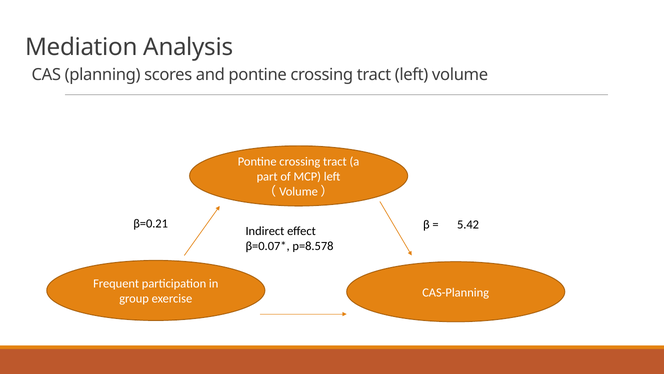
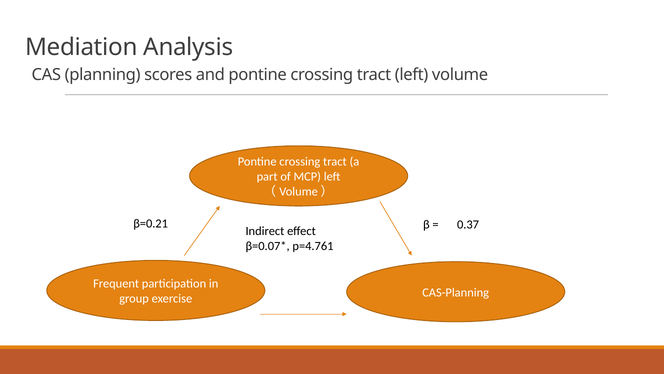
5.42: 5.42 -> 0.37 (468, 224)
p=8.578: p=8.578 -> p=4.761 (313, 246)
